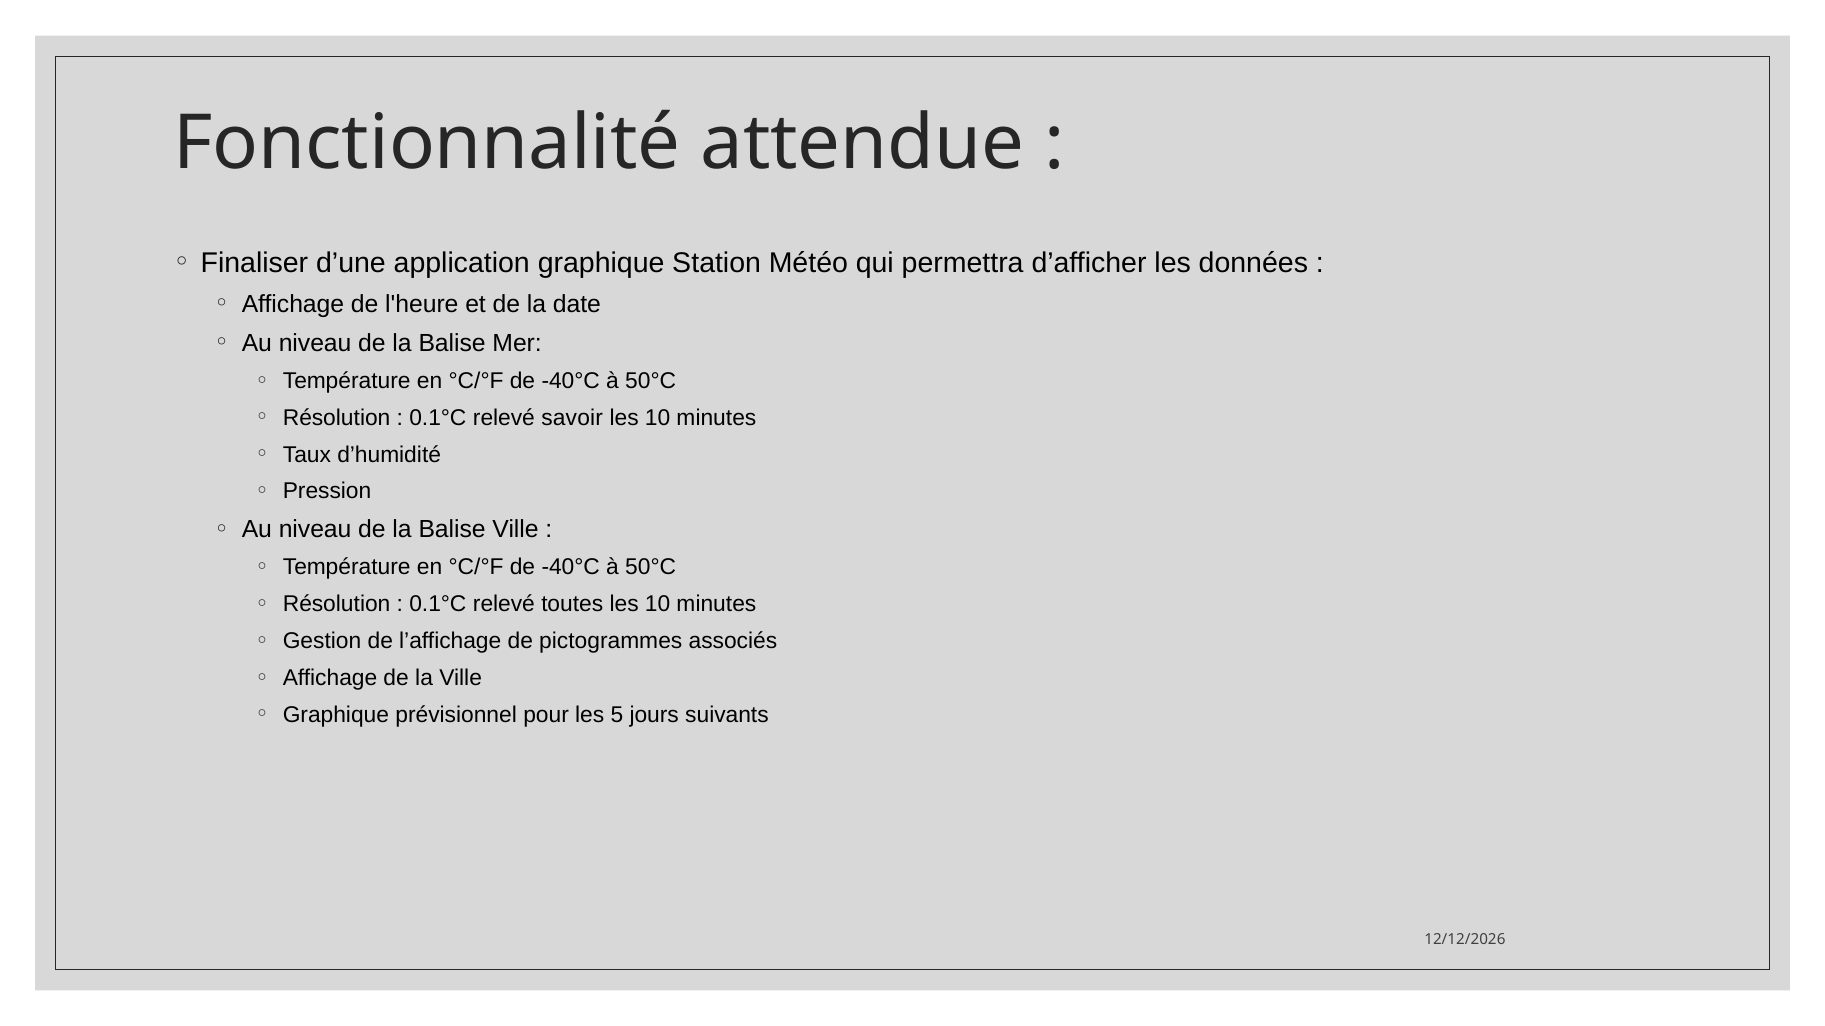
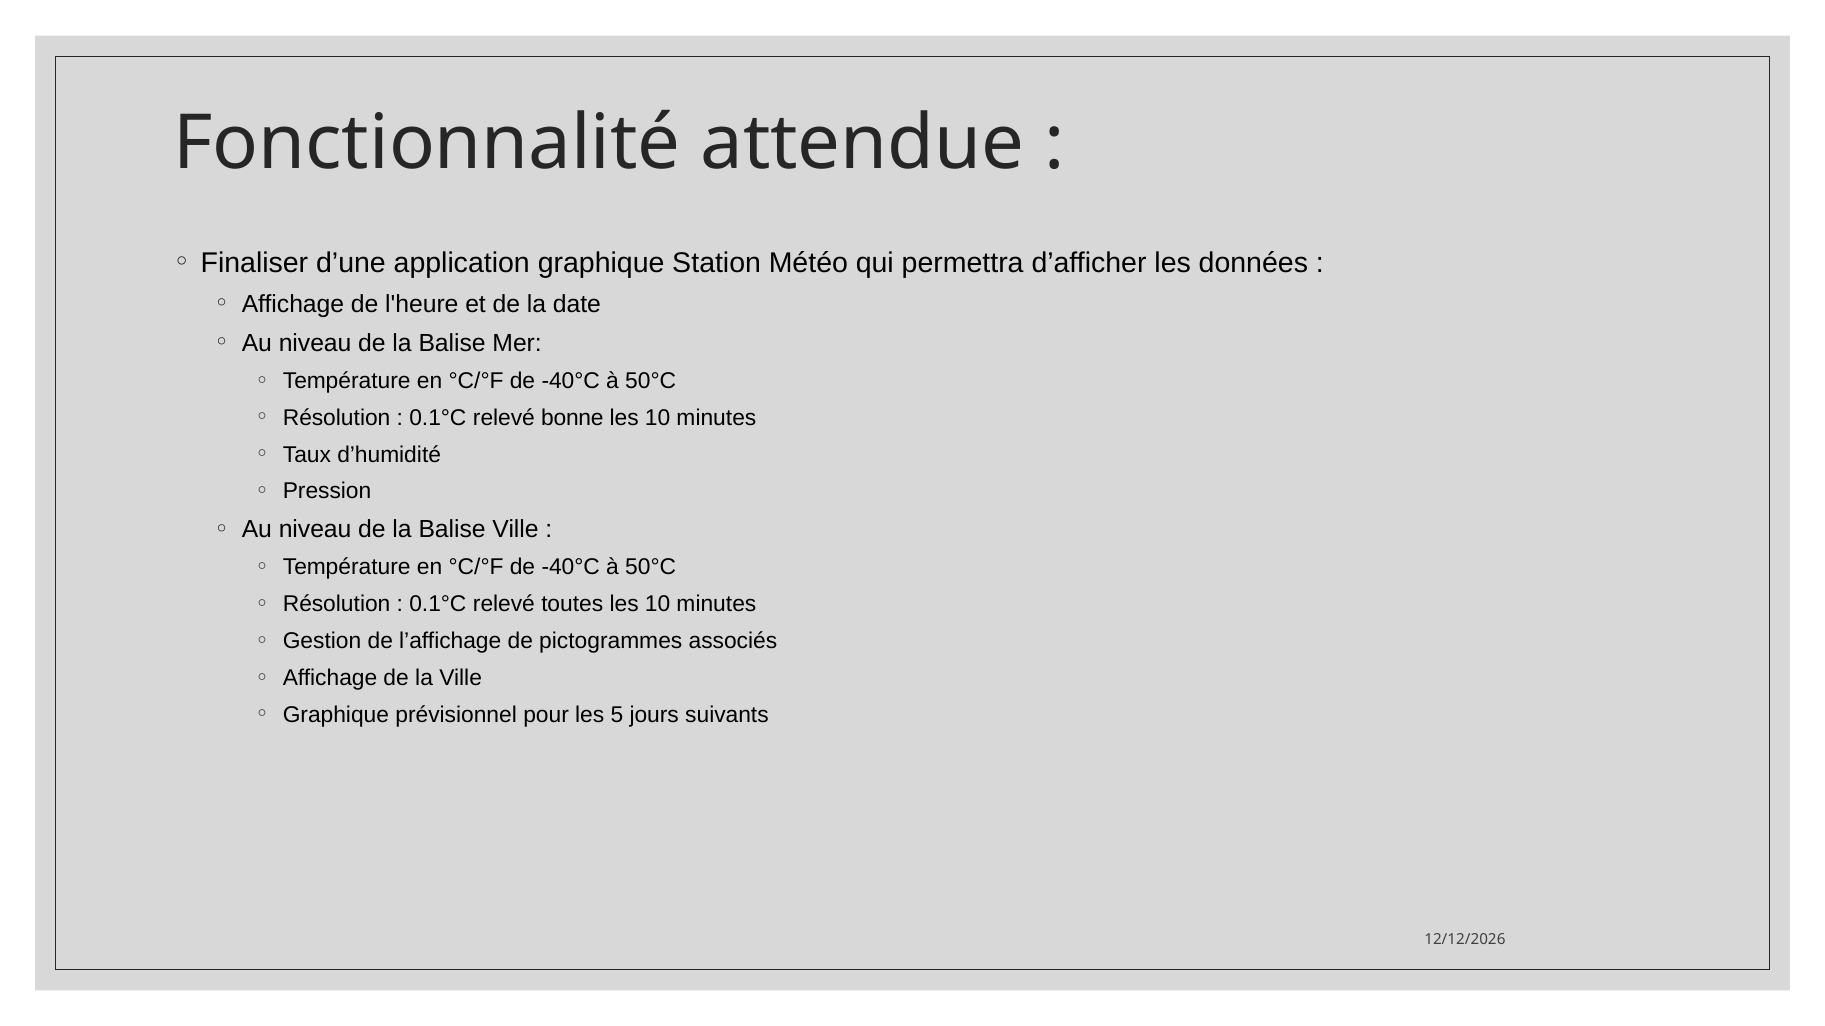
savoir: savoir -> bonne (572, 418)
